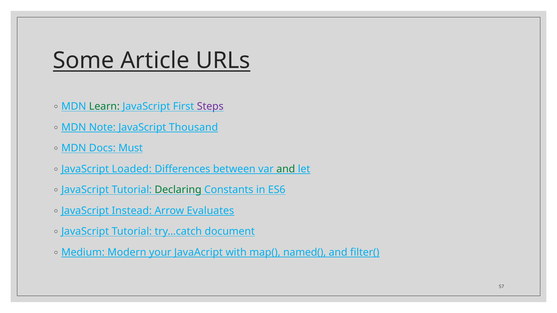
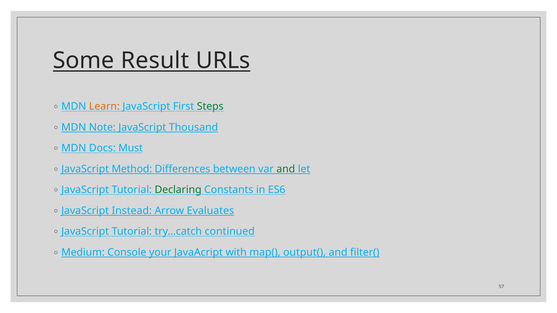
Article: Article -> Result (155, 61)
Learn colour: green -> orange (104, 107)
Steps colour: purple -> green (210, 107)
Loaded: Loaded -> Method (132, 169)
document: document -> continued (230, 232)
Modern: Modern -> Console (127, 253)
named(: named( -> output( (305, 253)
